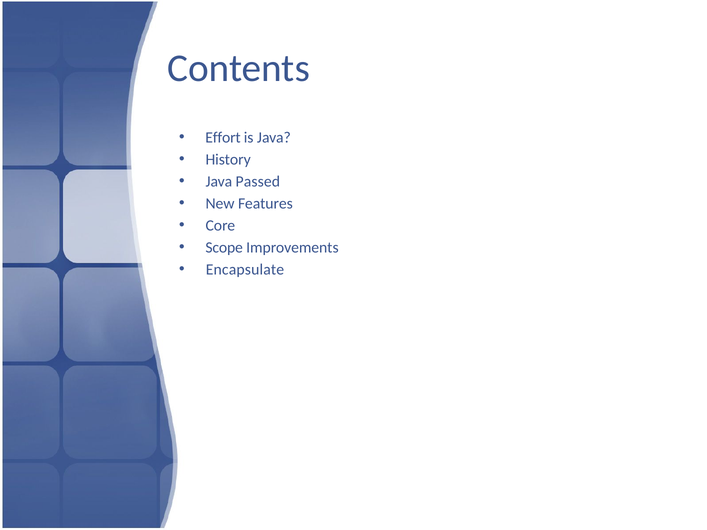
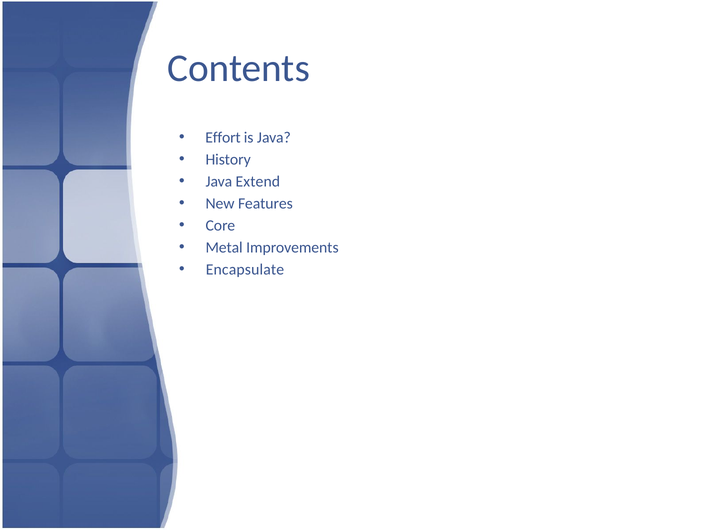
Passed: Passed -> Extend (258, 182)
Scope: Scope -> Metal (224, 248)
